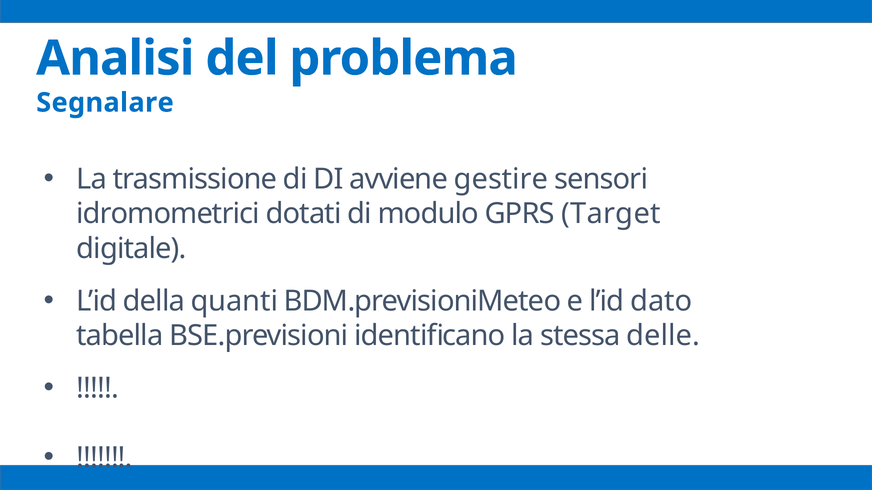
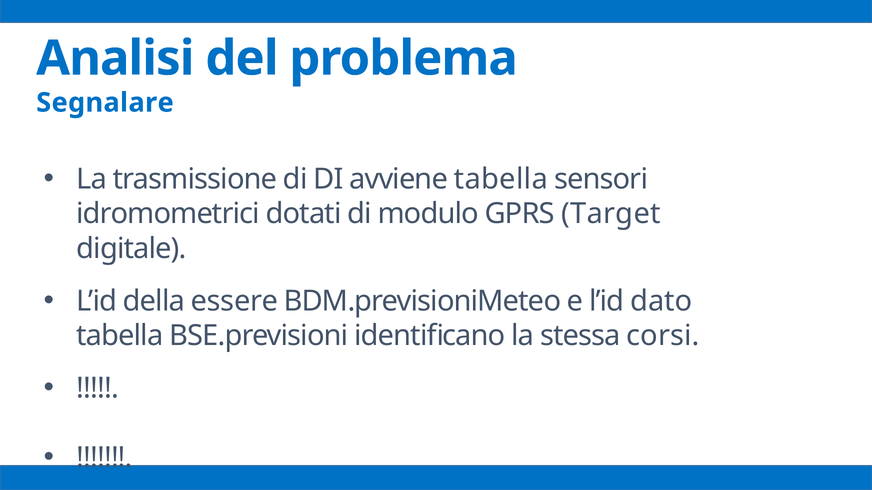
avviene gestire: gestire -> tabella (501, 179)
quanti: quanti -> essere (234, 301)
delle: delle -> corsi (663, 336)
